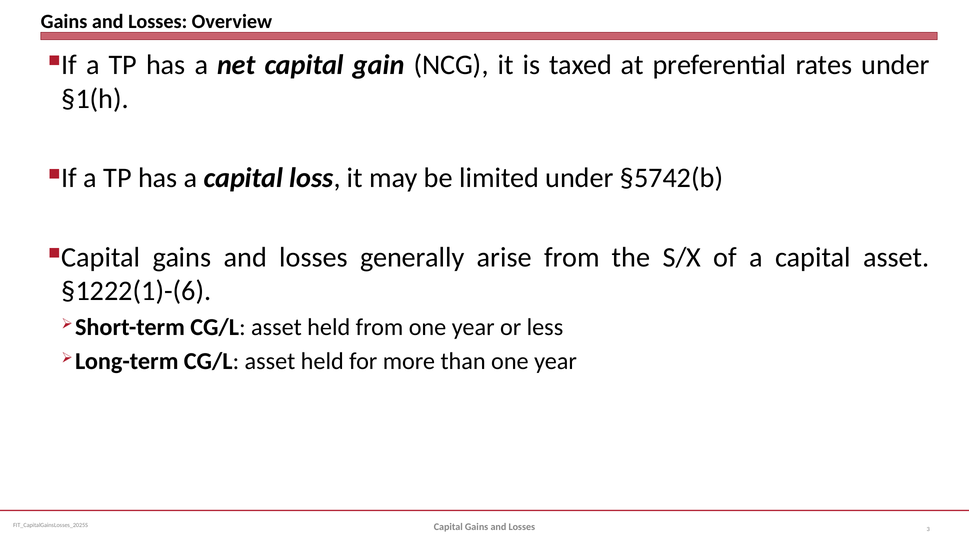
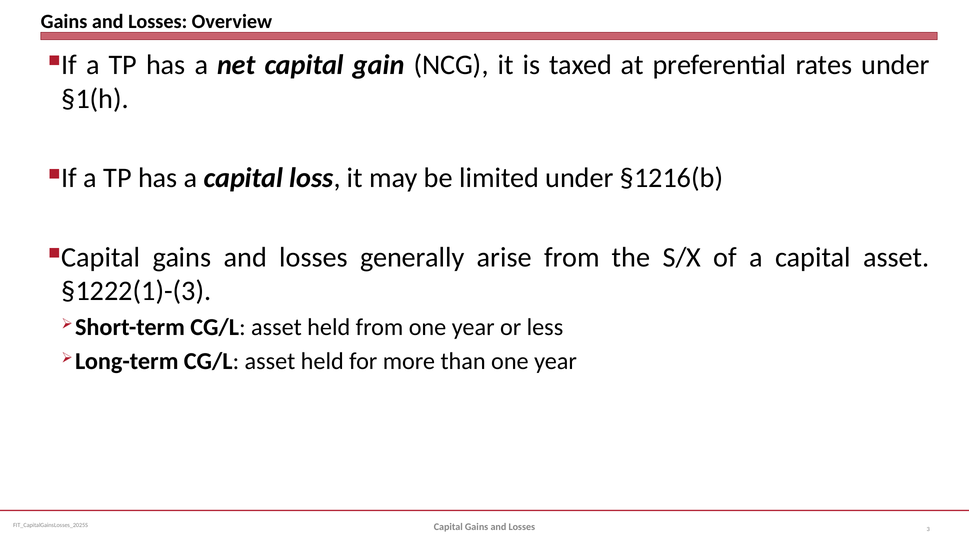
§5742(b: §5742(b -> §1216(b (672, 178)
§1222(1)-(6: §1222(1)-(6 -> §1222(1)-(3 (136, 291)
